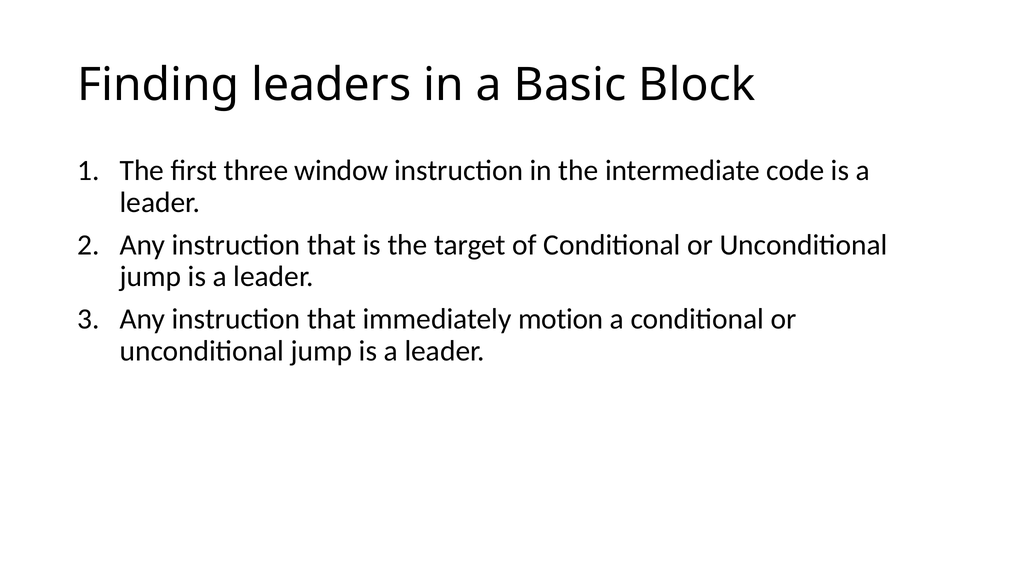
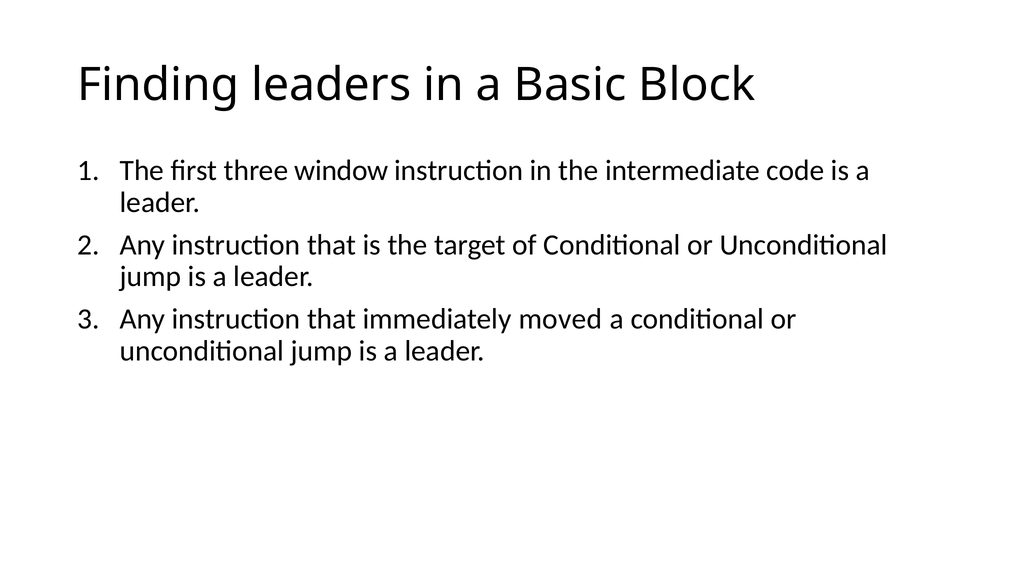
motion: motion -> moved (561, 319)
